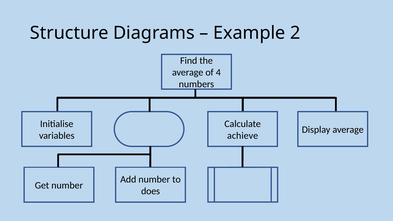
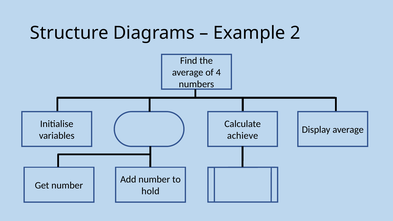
does: does -> hold (150, 191)
